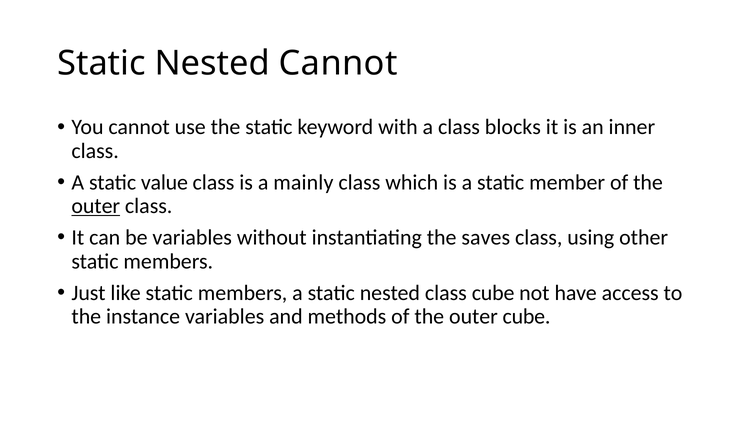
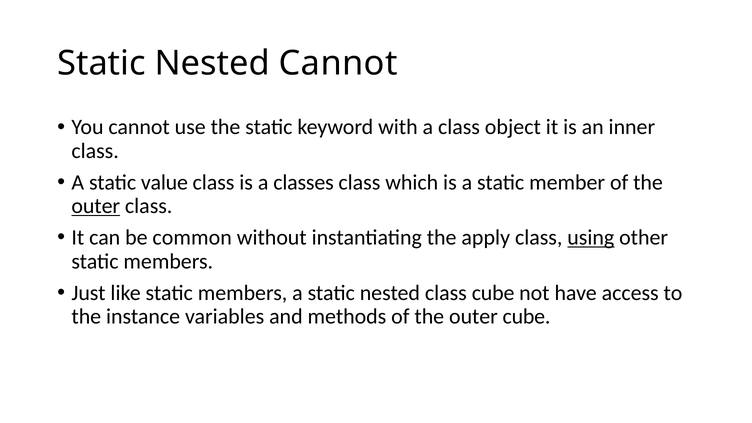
blocks: blocks -> object (513, 127)
mainly: mainly -> classes (304, 182)
be variables: variables -> common (192, 238)
saves: saves -> apply (486, 238)
using underline: none -> present (591, 238)
